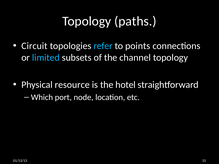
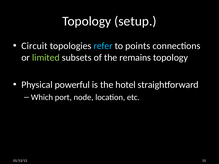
paths: paths -> setup (135, 21)
limited colour: light blue -> light green (46, 58)
channel: channel -> remains (135, 58)
resource: resource -> powerful (72, 85)
